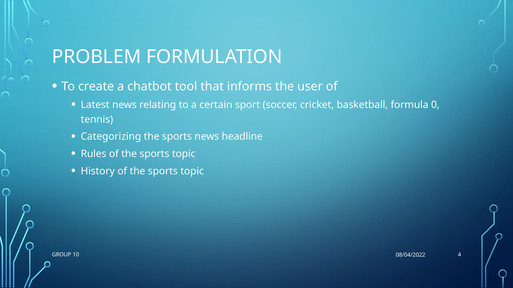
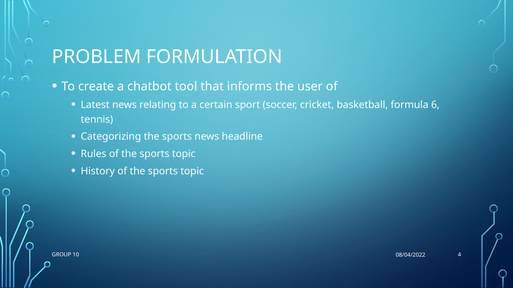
0: 0 -> 6 (435, 105)
